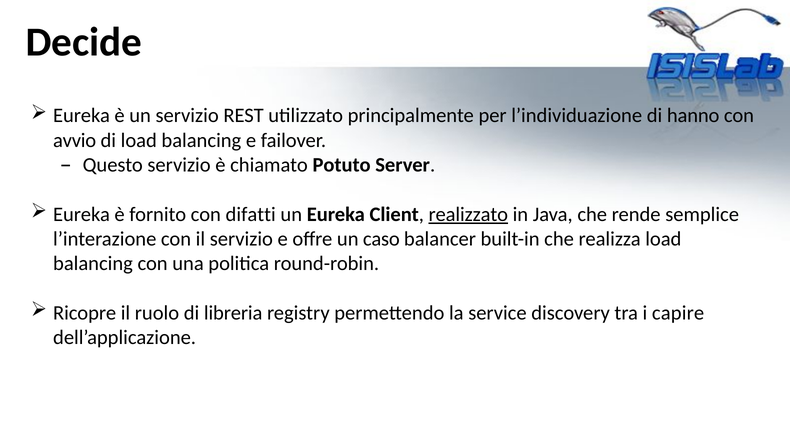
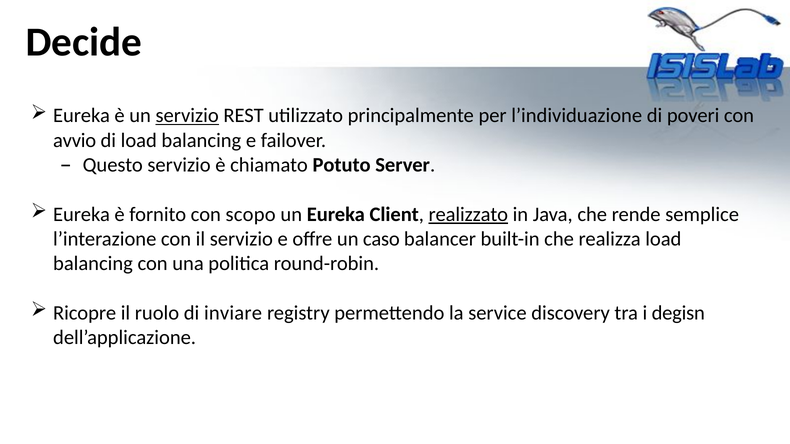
servizio underline: none -> present (187, 116)
hanno: hanno -> poveri (693, 116)
difatti: difatti -> scopo (251, 214)
libreria: libreria -> inviare (233, 313)
capire: capire -> degisn (678, 313)
